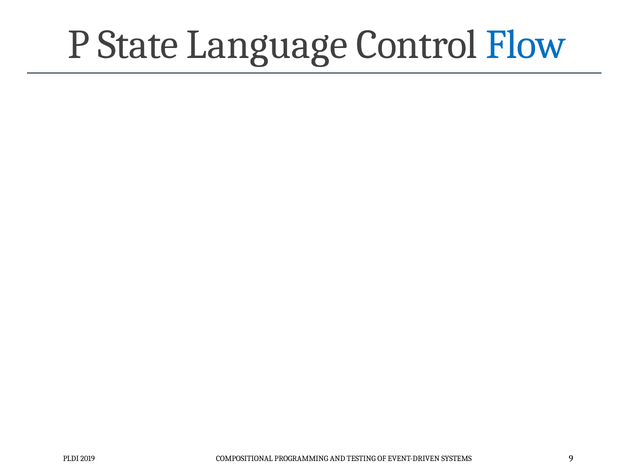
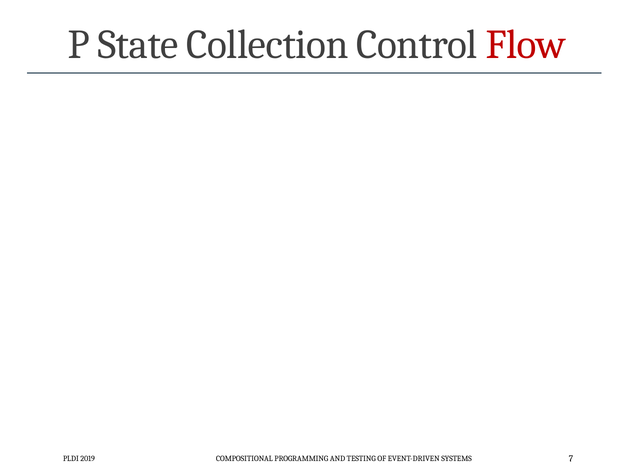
Language: Language -> Collection (267, 45)
Flow colour: blue -> red (526, 45)
9: 9 -> 7 (571, 458)
